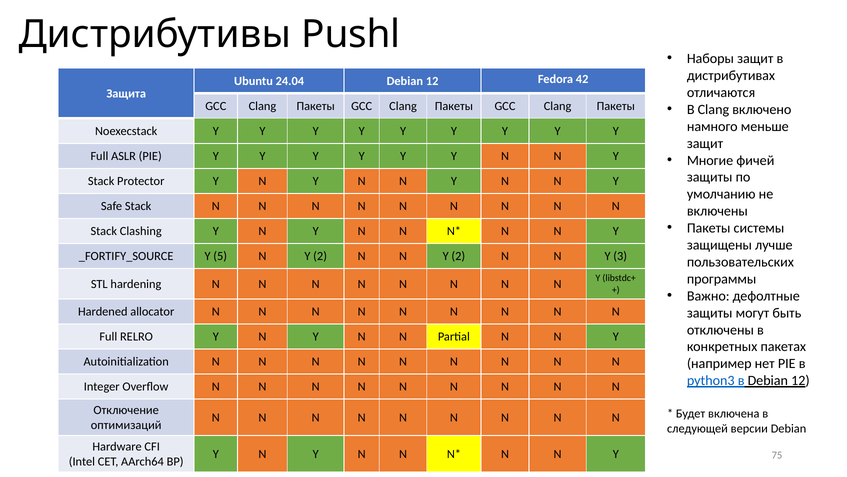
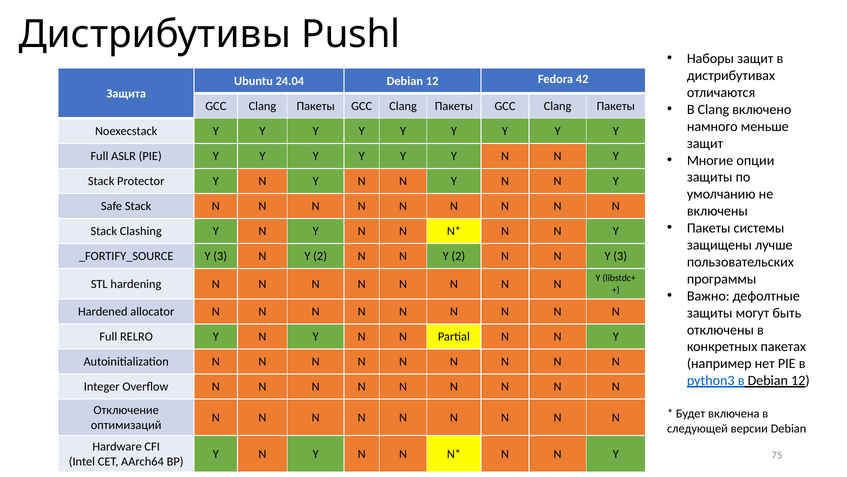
фичей: фичей -> опции (755, 160)
5: 5 -> 3 (220, 256)
